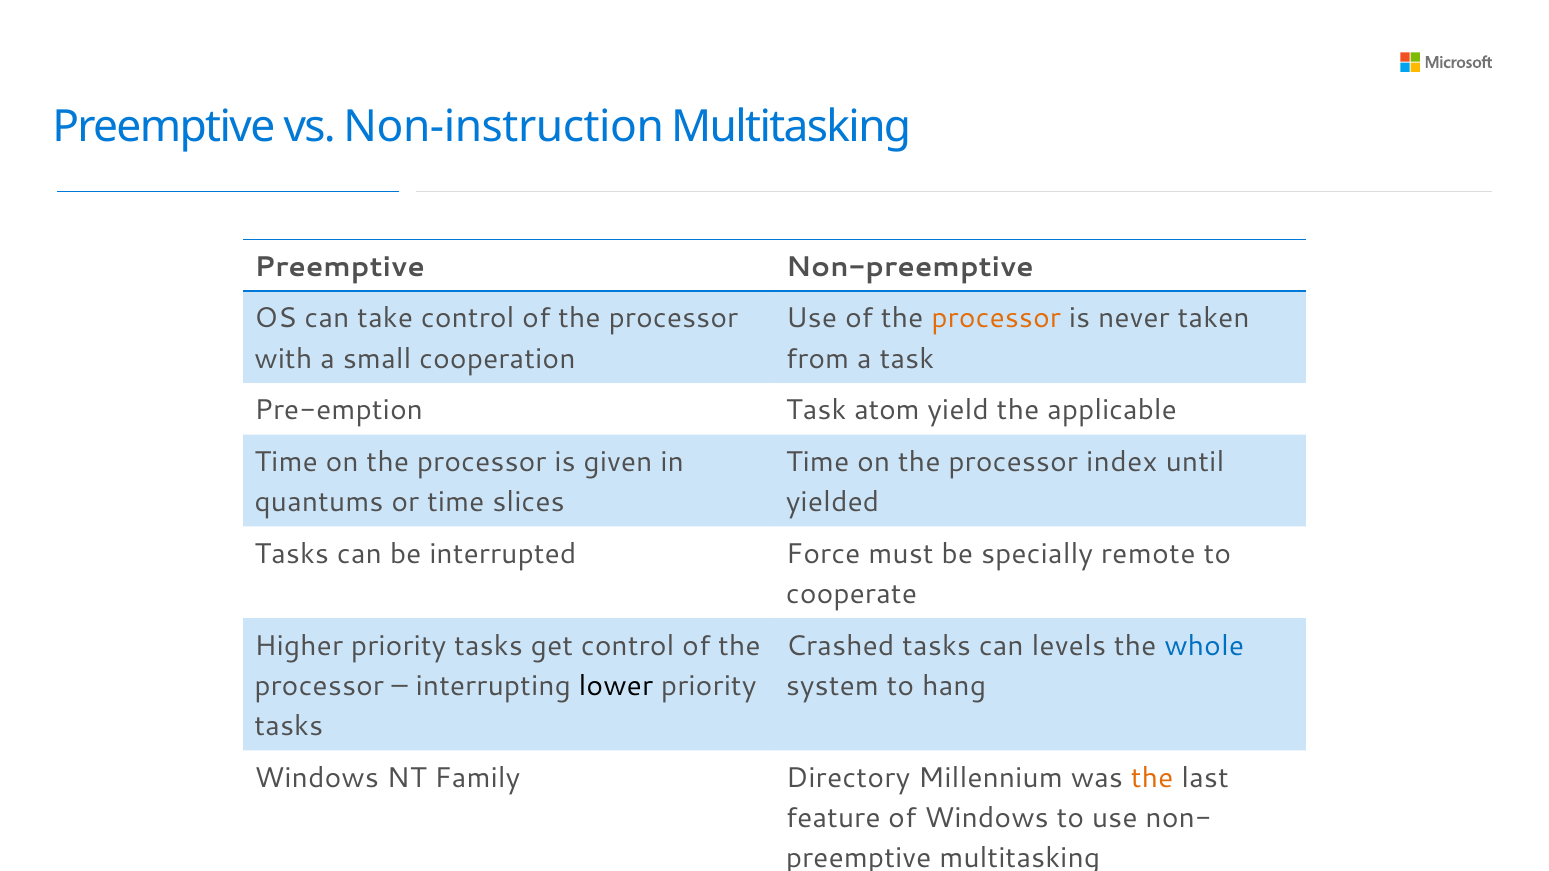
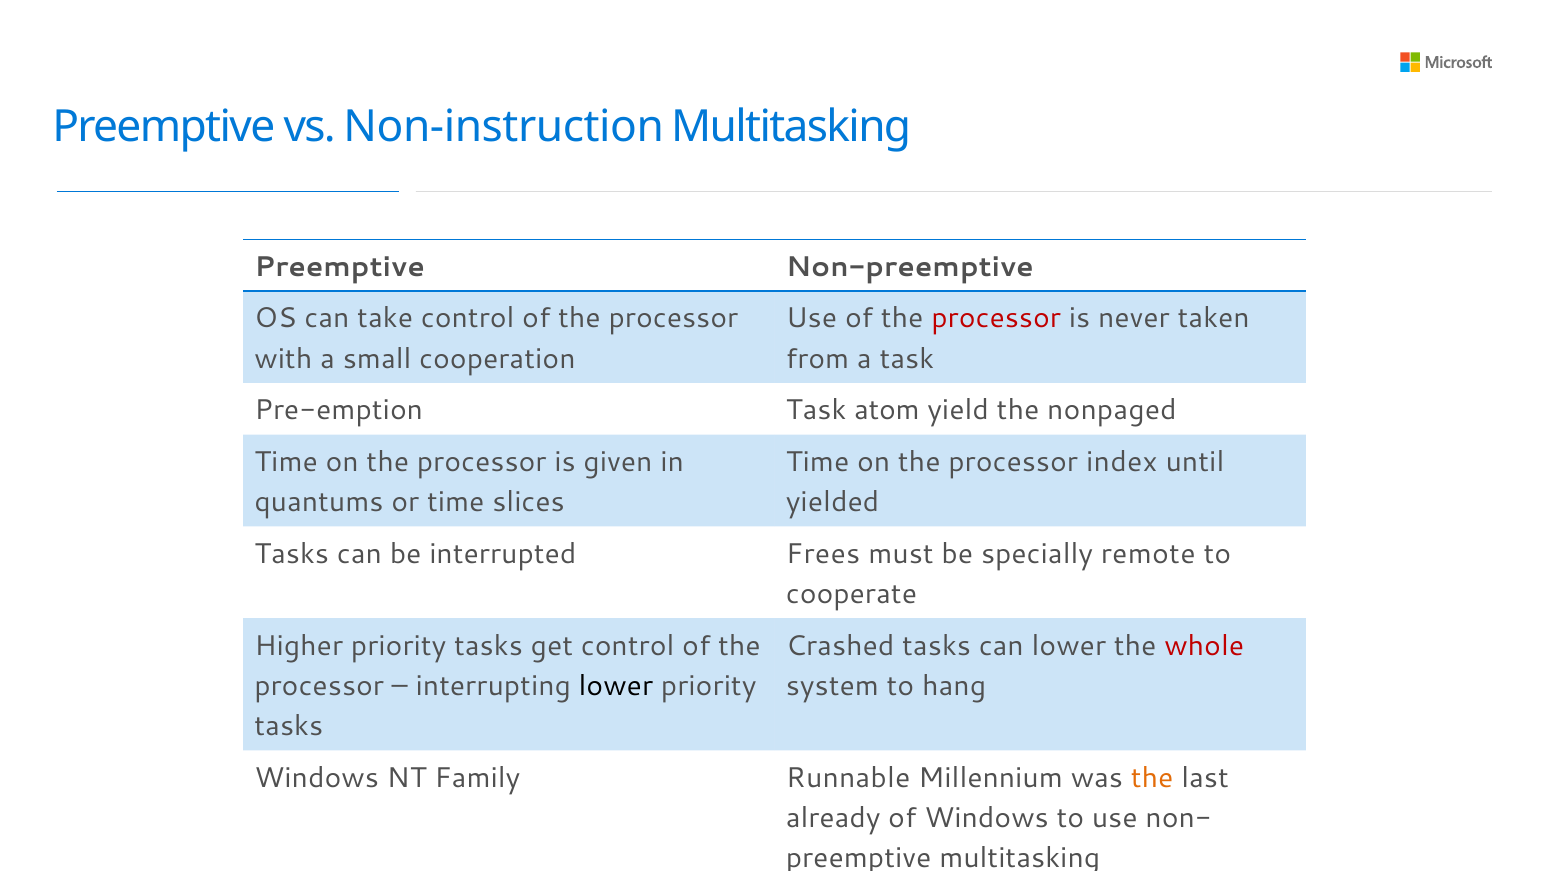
processor colour: orange -> red (996, 319)
applicable: applicable -> nonpaged (1112, 410)
Force: Force -> Frees (823, 554)
can levels: levels -> lower (1069, 646)
whole colour: blue -> red (1204, 646)
Directory: Directory -> Runnable (848, 778)
feature: feature -> already (833, 818)
